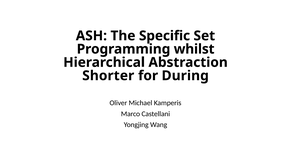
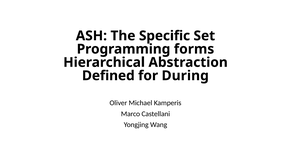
whilst: whilst -> forms (194, 49)
Shorter: Shorter -> Defined (108, 76)
